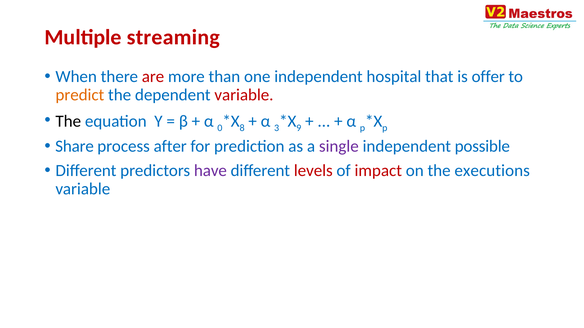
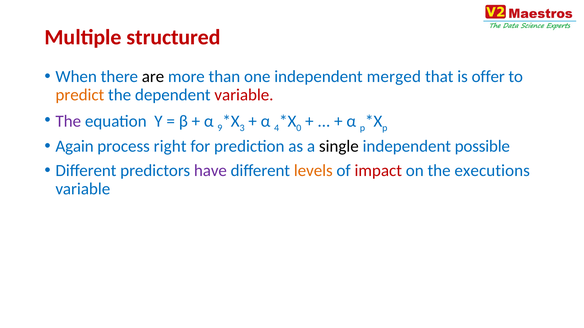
streaming: streaming -> structured (174, 37)
are colour: red -> black (153, 77)
hospital: hospital -> merged (394, 77)
The colour: black -> purple (68, 121)
0: 0 -> 9 (220, 128)
8: 8 -> 3 (242, 128)
3: 3 -> 4 (277, 128)
9: 9 -> 0 (299, 128)
Share: Share -> Again (75, 146)
after: after -> right (170, 146)
single colour: purple -> black (339, 146)
levels colour: red -> orange (313, 171)
